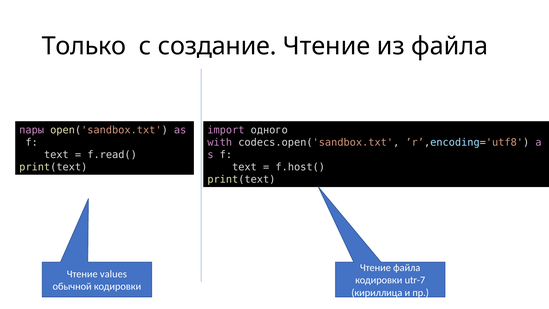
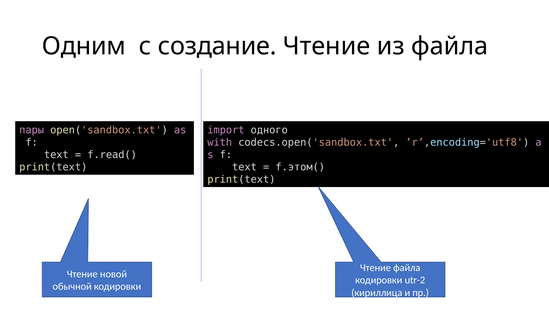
Только: Только -> Одним (84, 46)
f.host(: f.host( -> f.этом( (300, 167)
values: values -> новой (113, 274)
utr-7: utr-7 -> utr-2 (415, 280)
